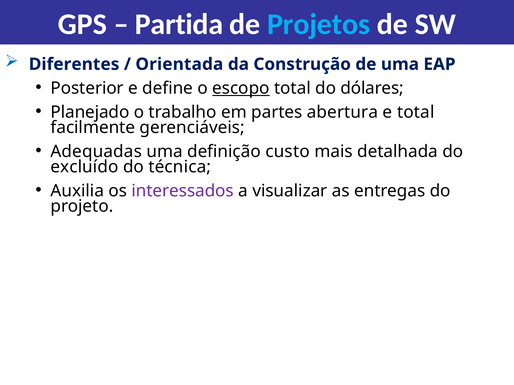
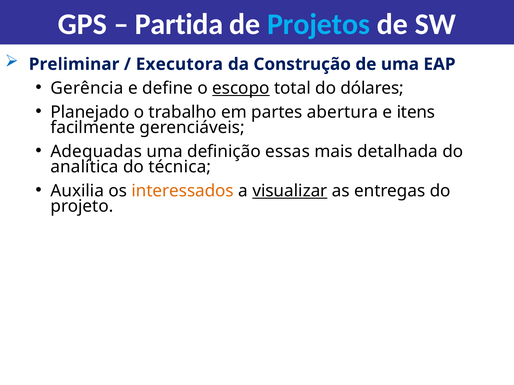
Diferentes: Diferentes -> Preliminar (74, 64)
Orientada: Orientada -> Executora (179, 64)
Posterior: Posterior -> Gerência (87, 88)
e total: total -> itens (416, 112)
custo: custo -> essas (288, 152)
excluído: excluído -> analítica (85, 167)
interessados colour: purple -> orange (183, 191)
visualizar underline: none -> present (290, 191)
